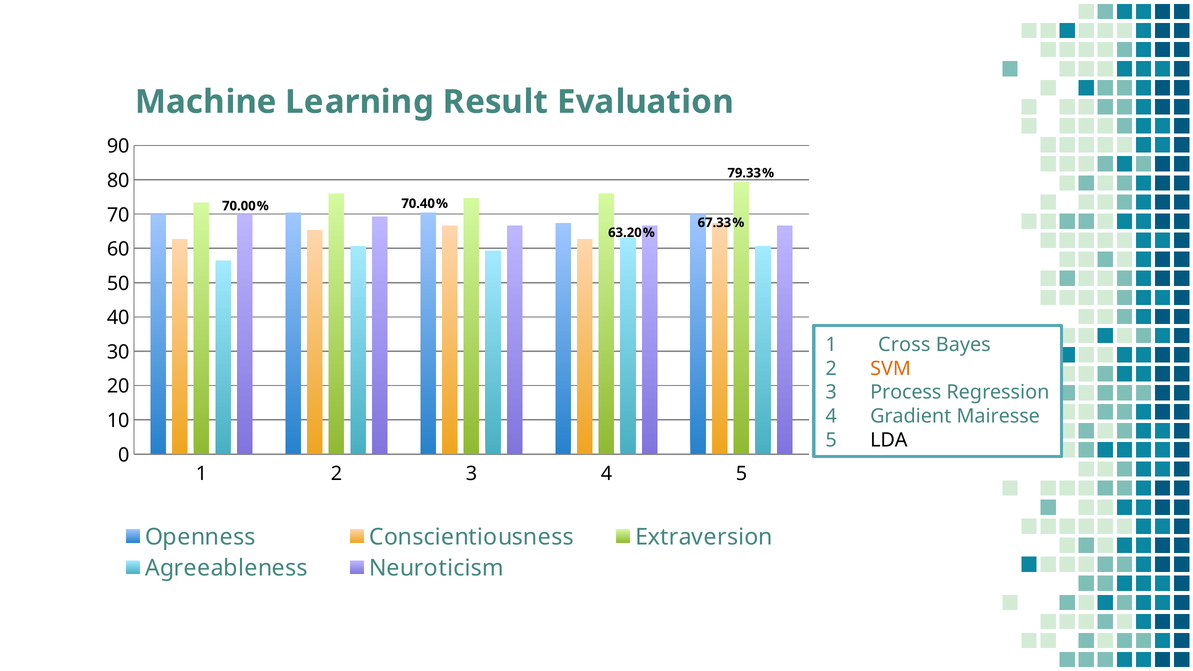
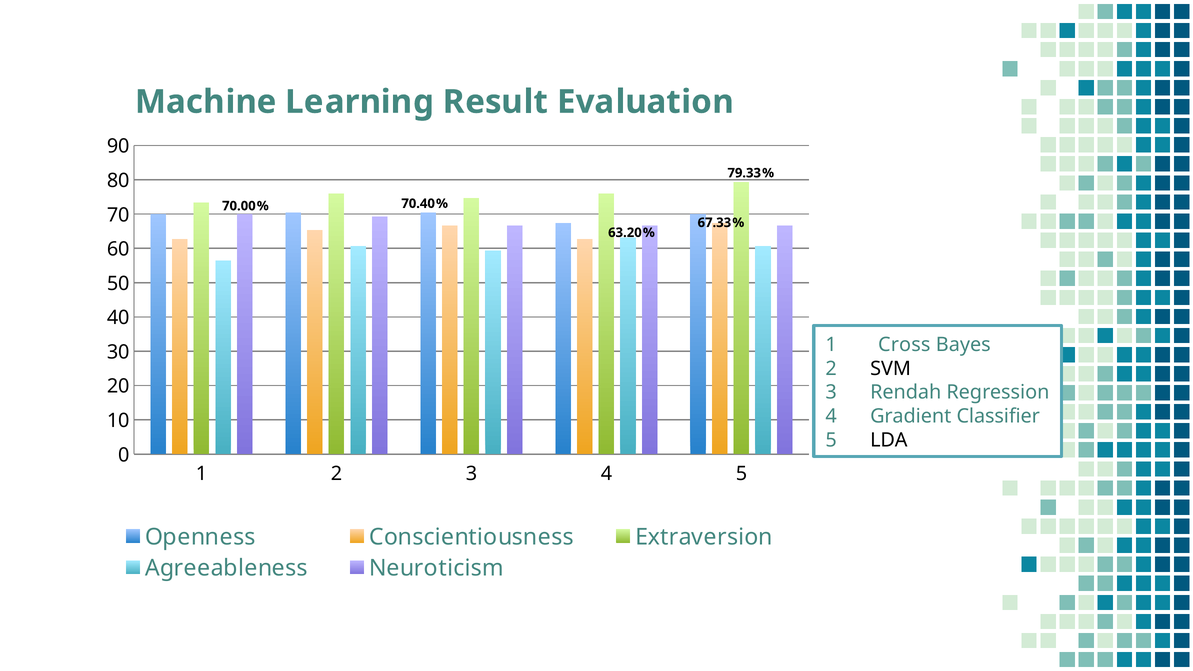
SVM colour: orange -> black (891, 369)
Process: Process -> Rendah (906, 392)
Mairesse: Mairesse -> Classifier (998, 416)
